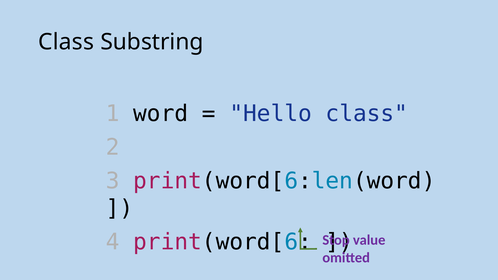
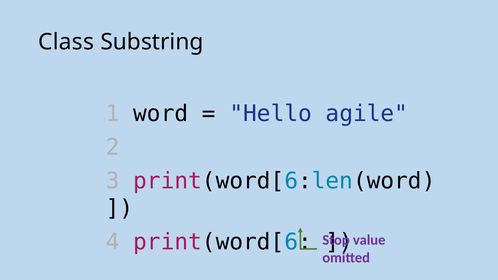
Hello class: class -> agile (367, 114)
